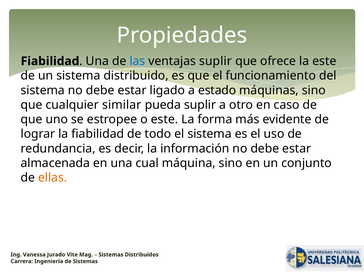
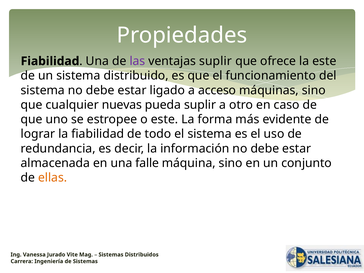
las colour: blue -> purple (137, 61)
estado: estado -> acceso (217, 90)
similar: similar -> nuevas (122, 105)
cual: cual -> falle (147, 163)
